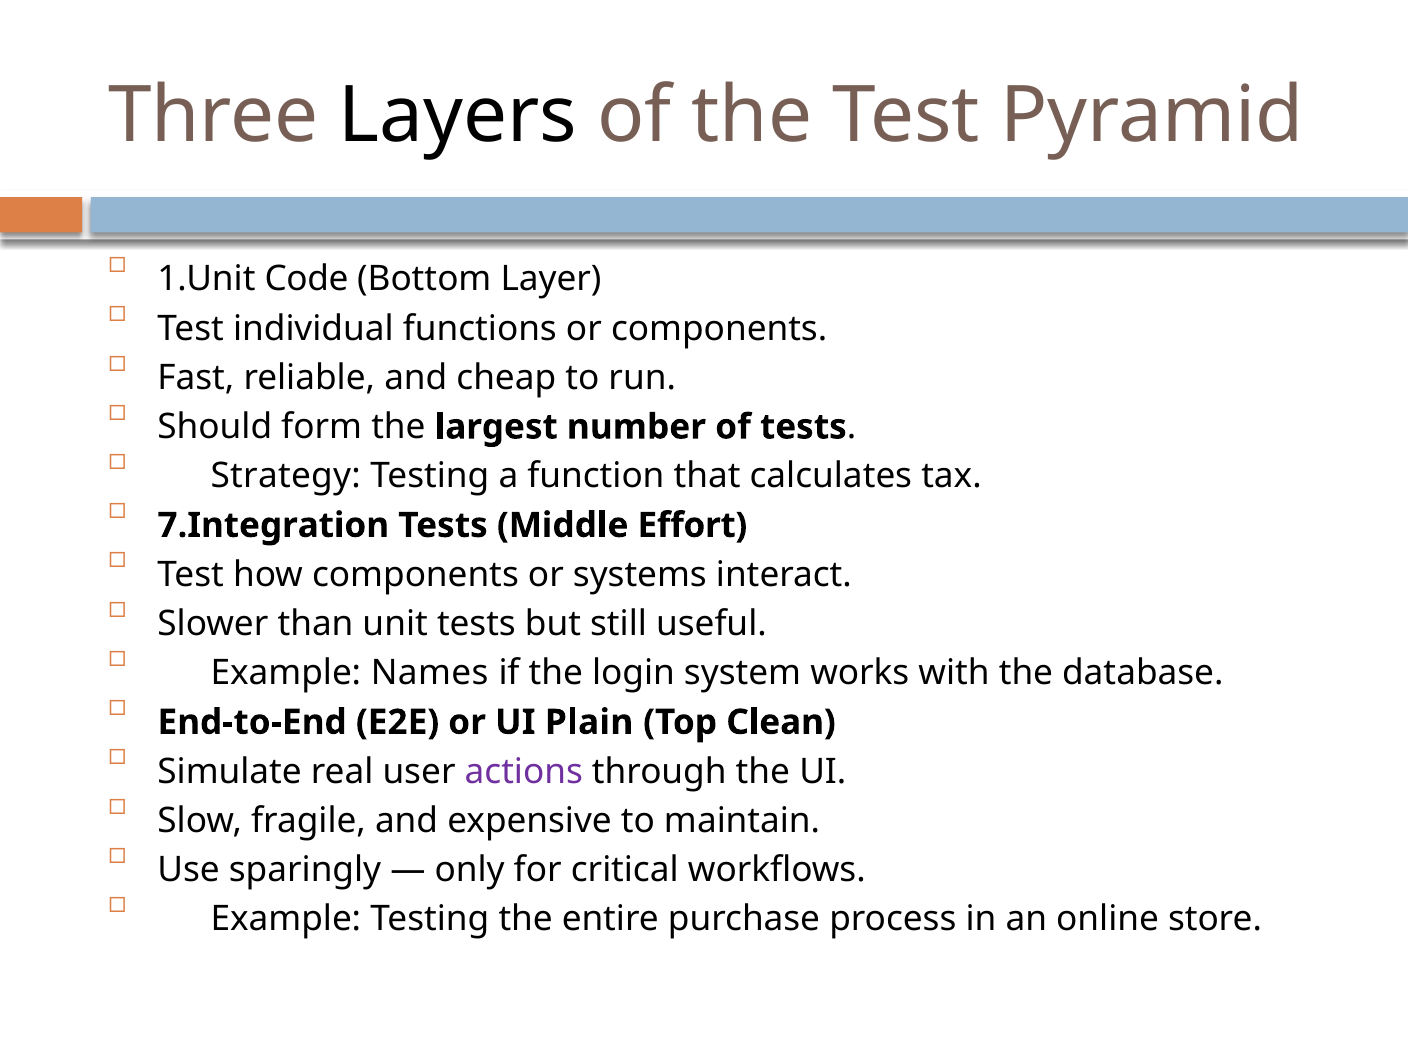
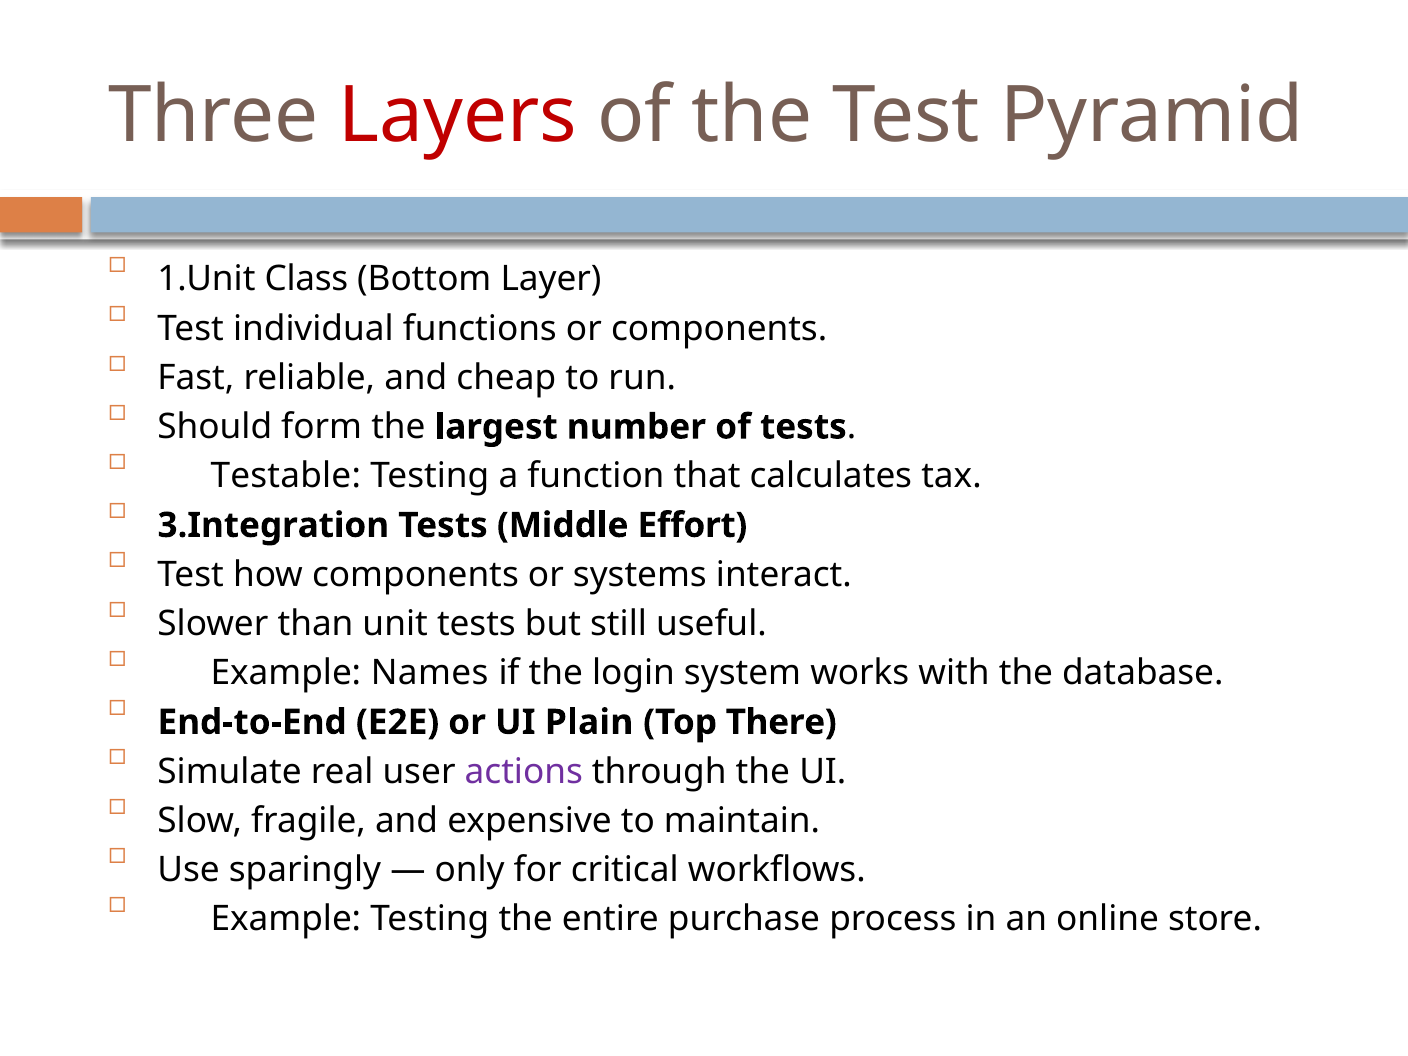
Layers colour: black -> red (458, 116)
Code: Code -> Class (306, 279)
Strategy: Strategy -> Testable (286, 476)
7.Integration: 7.Integration -> 3.Integration (273, 525)
Clean: Clean -> There (781, 722)
